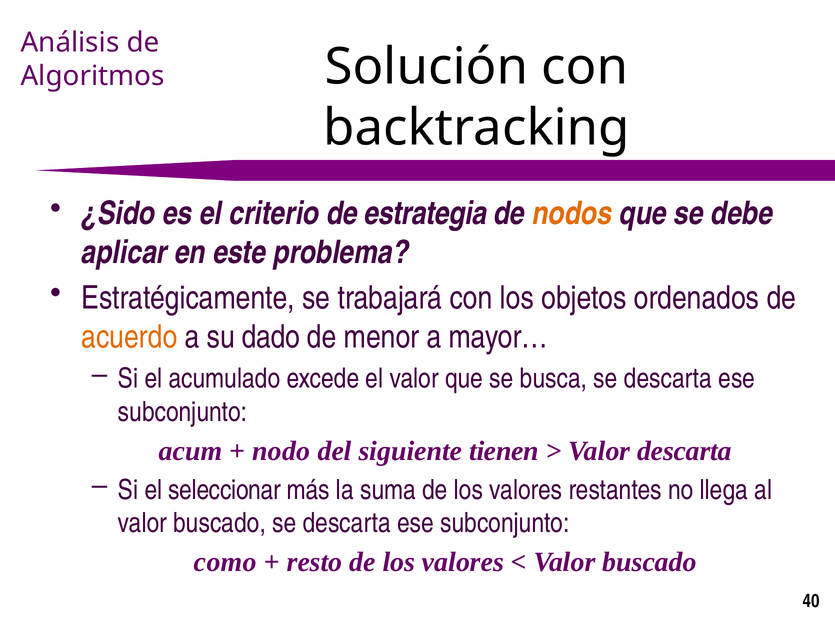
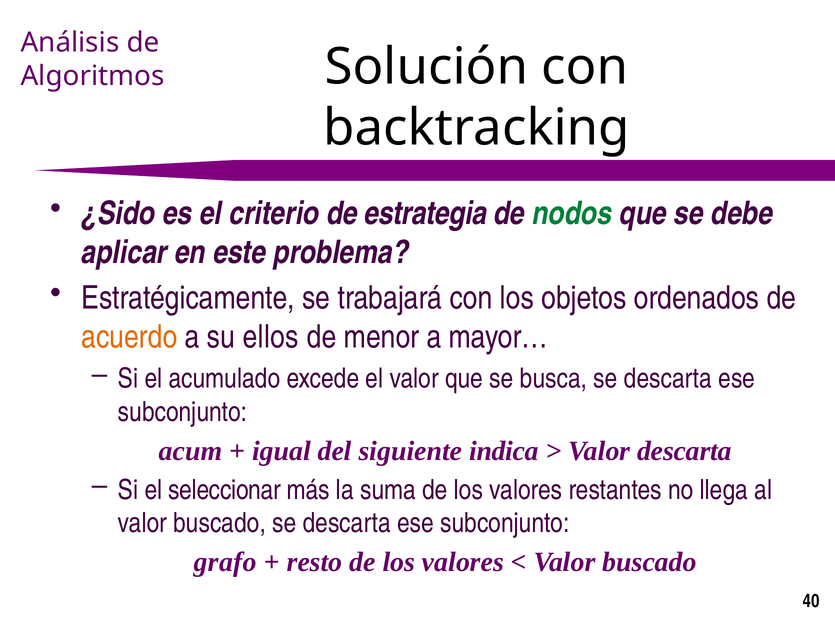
nodos colour: orange -> green (572, 214)
dado: dado -> ellos (271, 337)
nodo: nodo -> igual (281, 451)
tienen: tienen -> indica (504, 451)
como: como -> grafo (225, 562)
